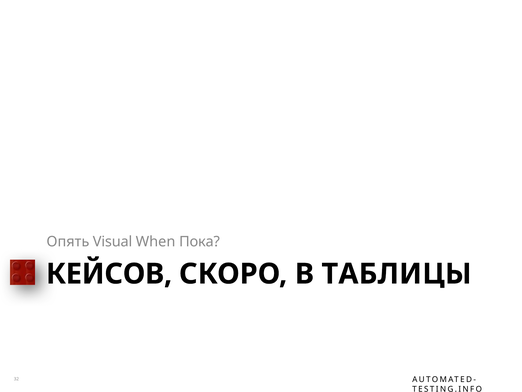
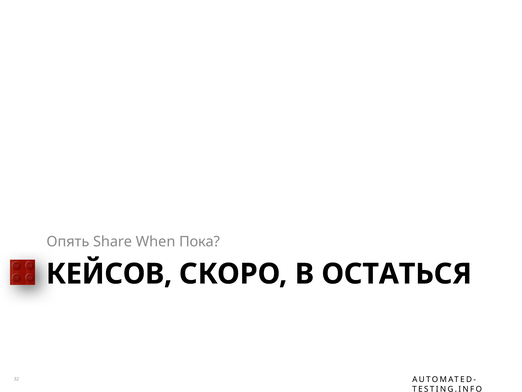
Visual: Visual -> Share (113, 241)
ТАБЛИЦЫ: ТАБЛИЦЫ -> ОСТАТЬСЯ (397, 274)
